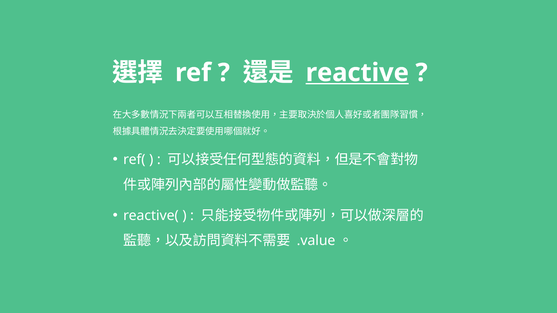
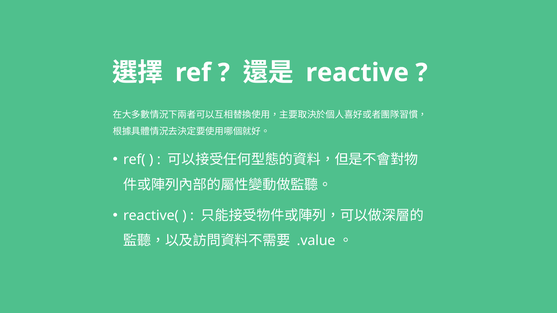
reactive underline: present -> none (357, 73)
